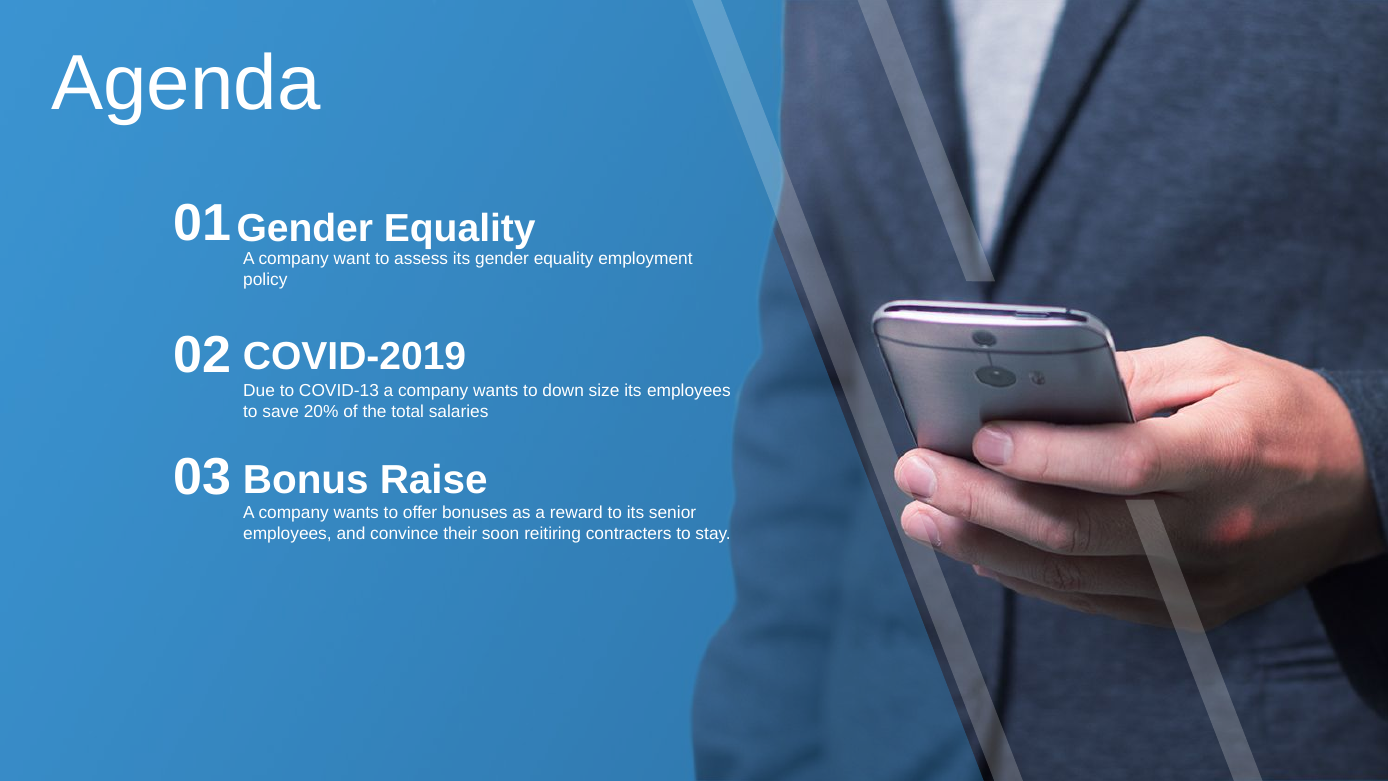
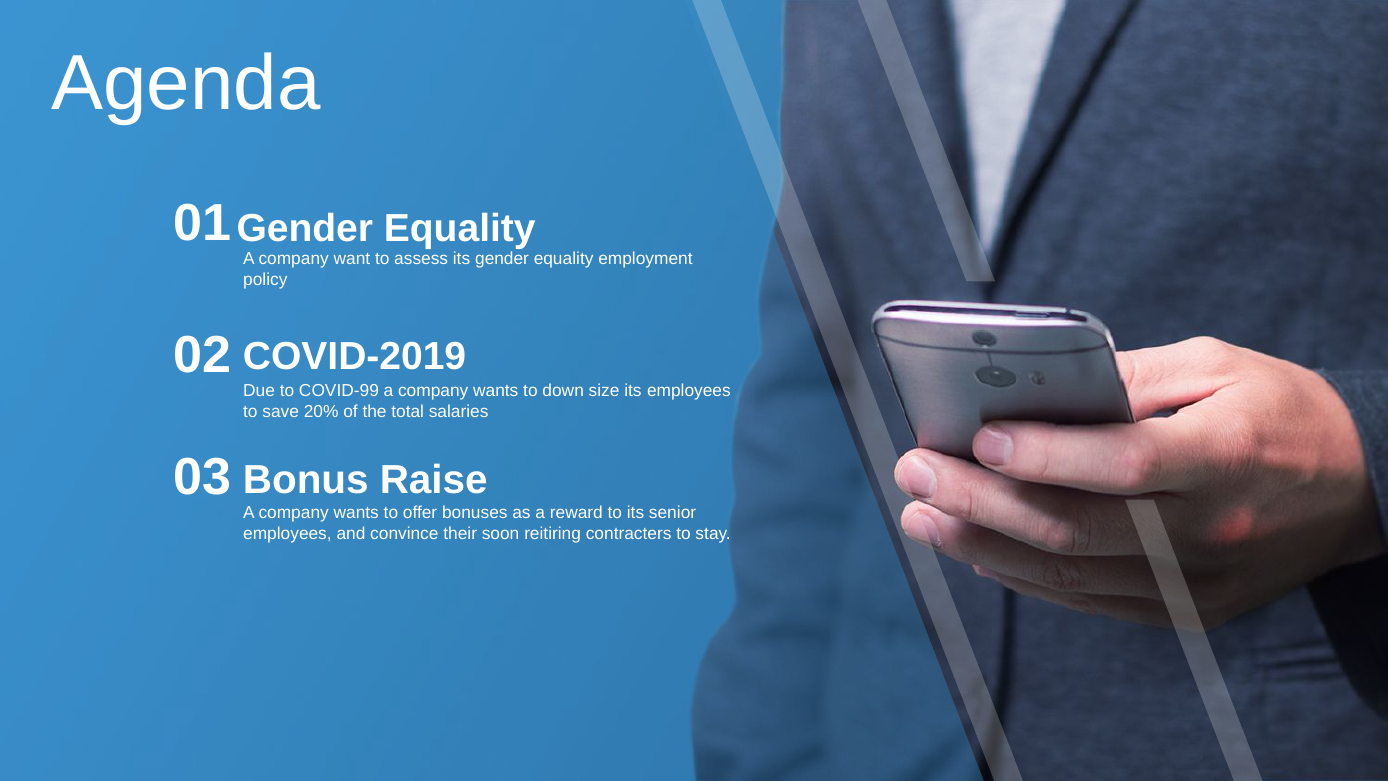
COVID-13: COVID-13 -> COVID-99 (339, 390)
